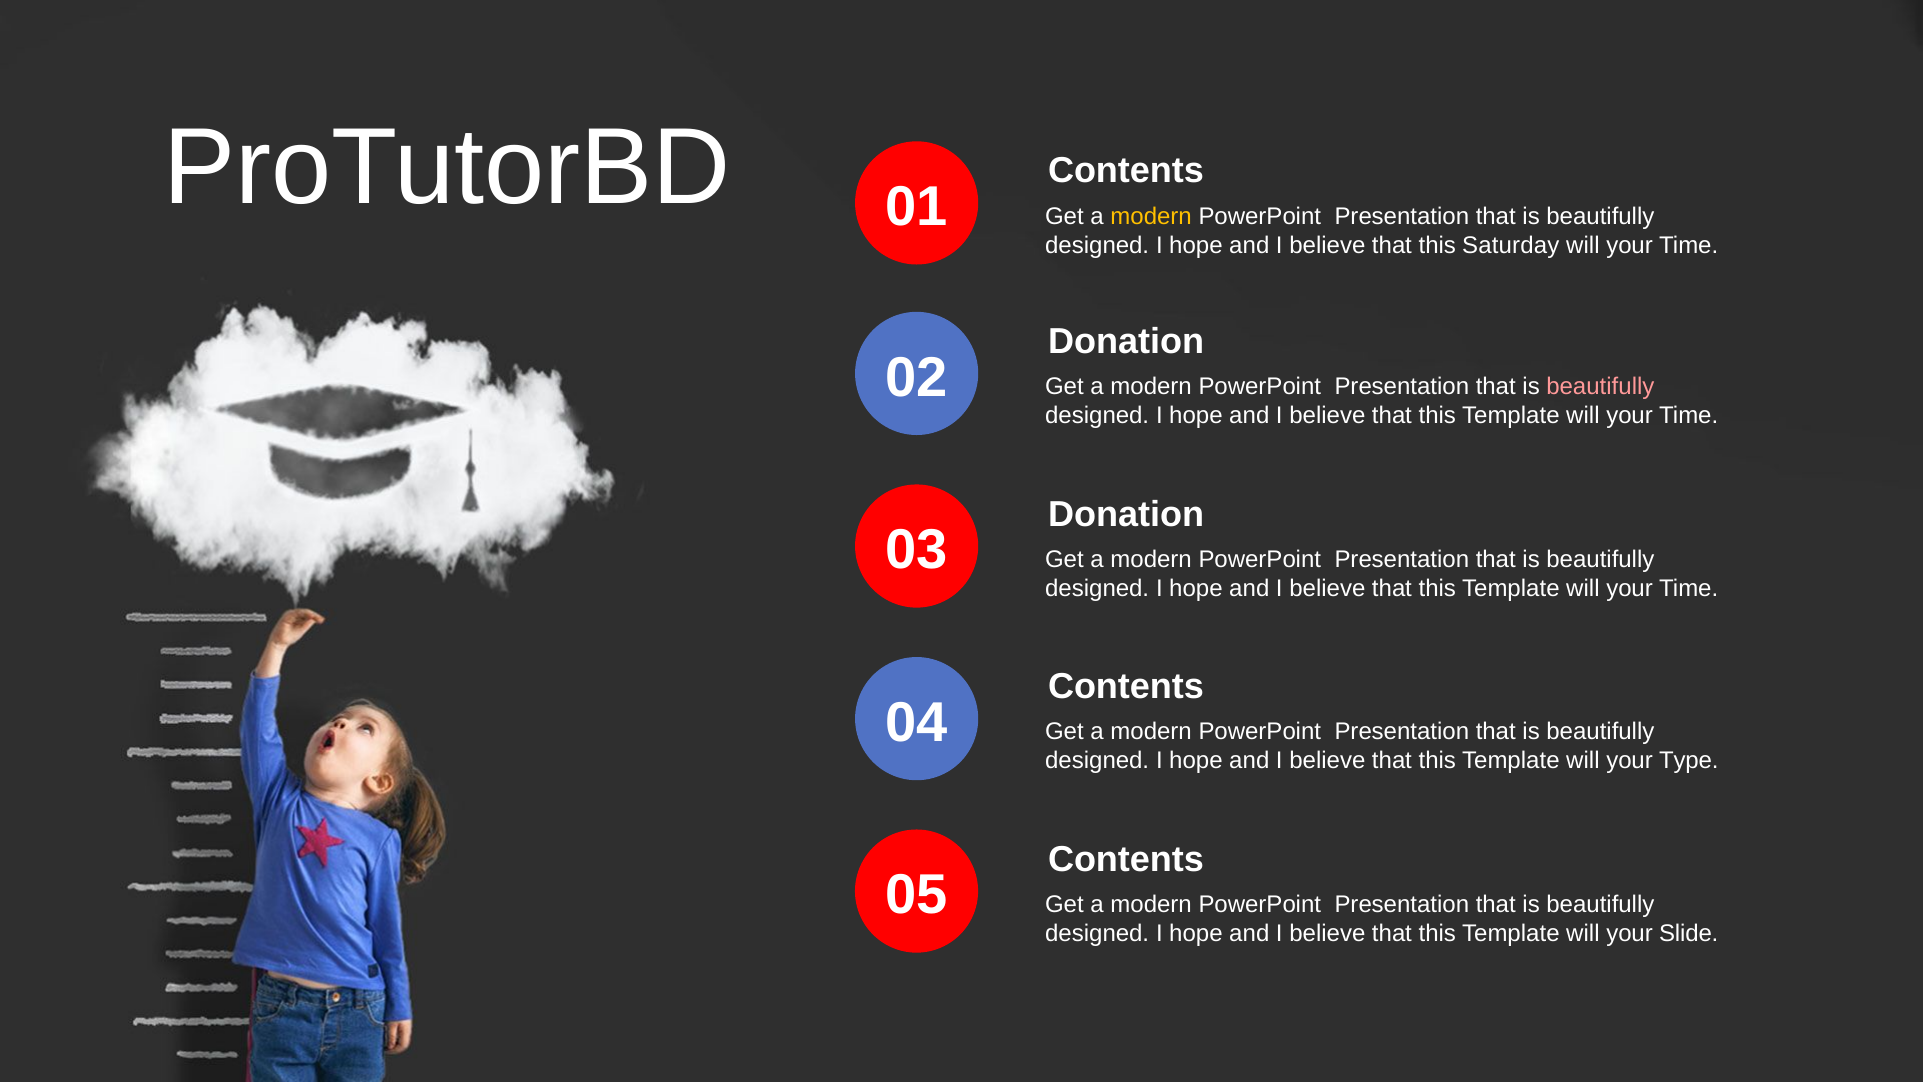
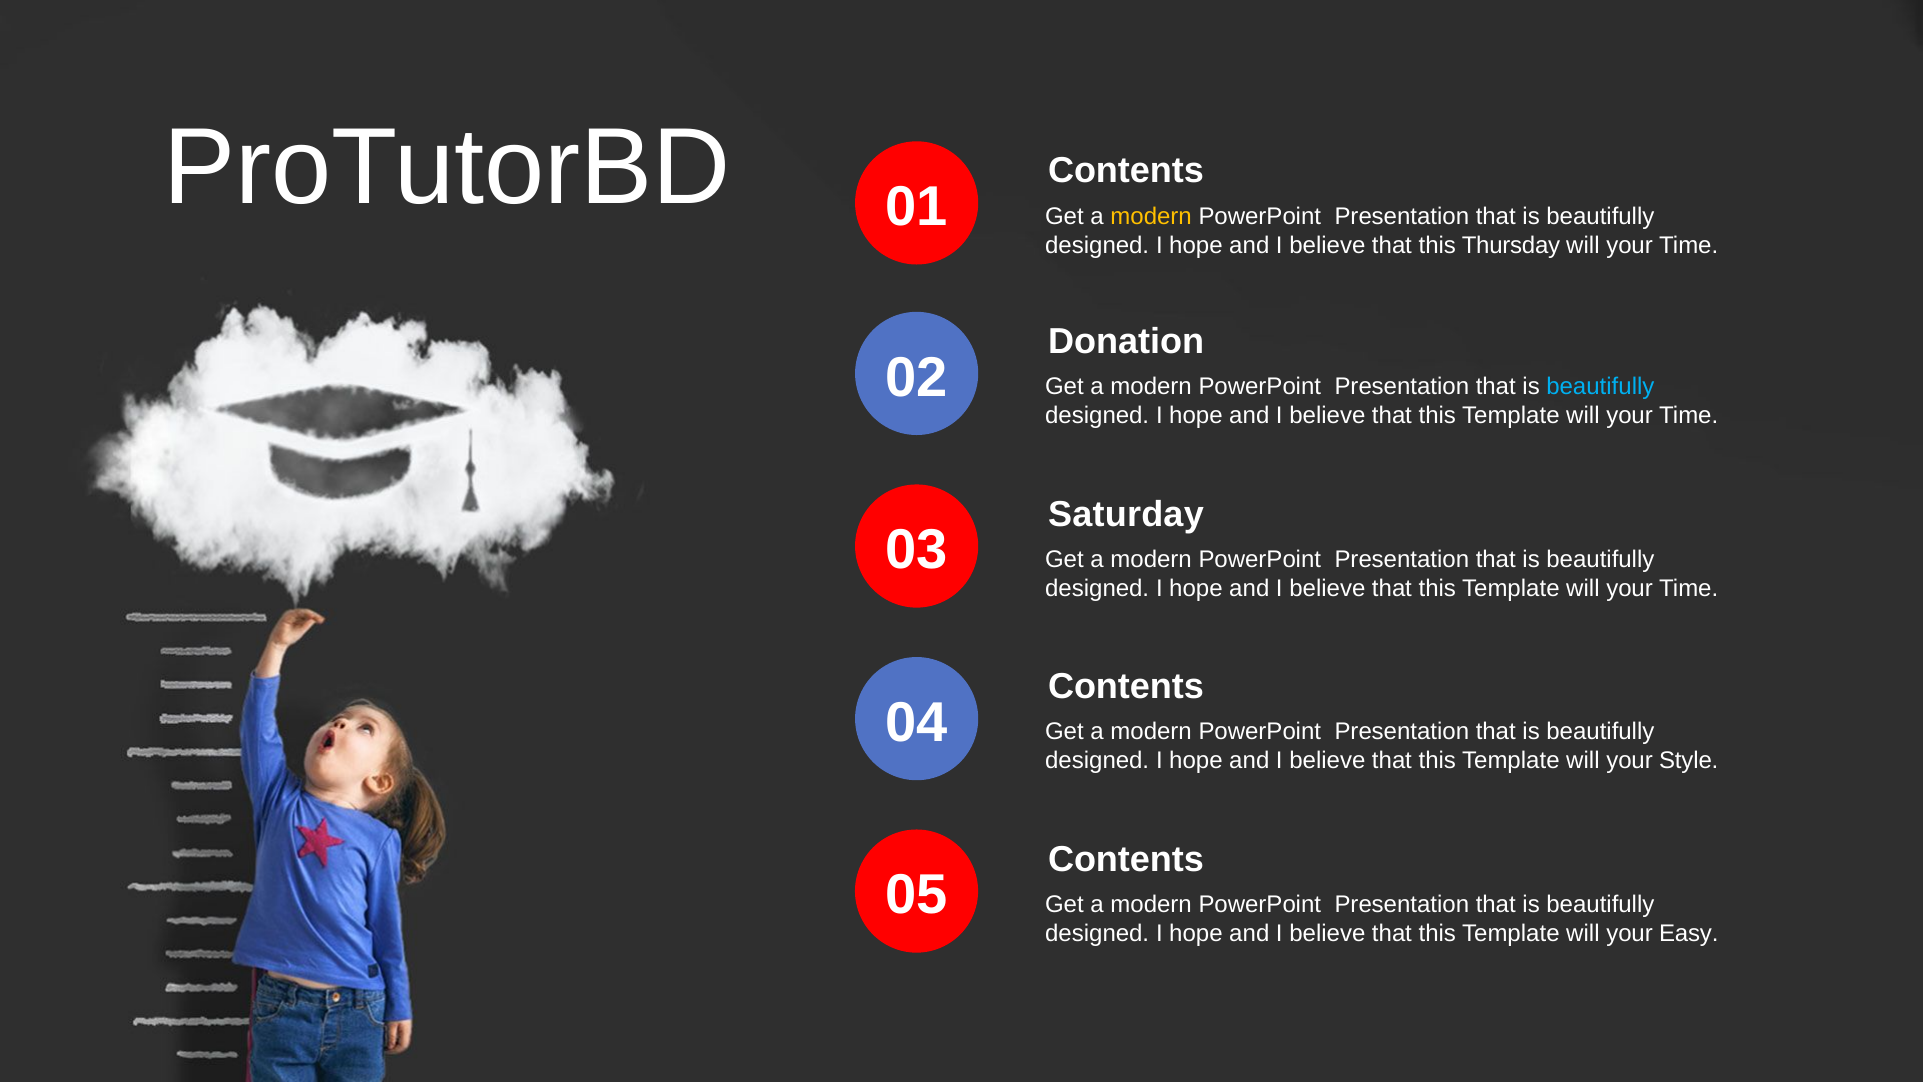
Saturday: Saturday -> Thursday (1511, 245)
beautifully colour: pink -> light blue (1600, 387)
Donation: Donation -> Saturday (1126, 514)
Type: Type -> Style (1689, 761)
Slide: Slide -> Easy (1689, 933)
